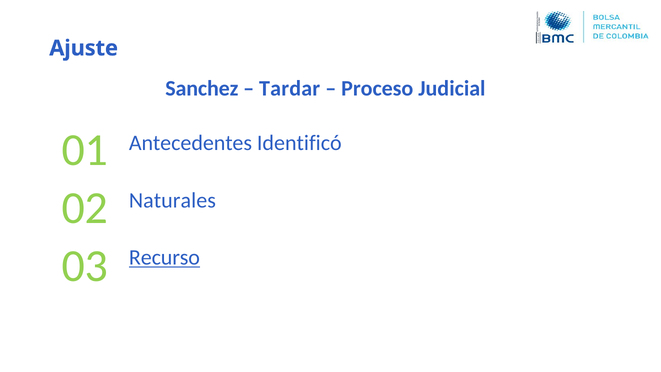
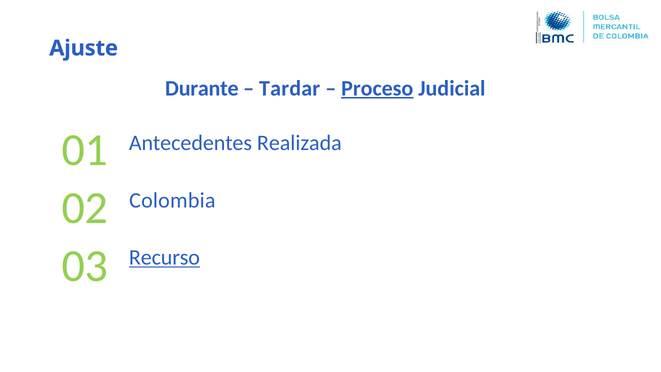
Sanchez: Sanchez -> Durante (202, 88)
Proceso underline: none -> present (377, 88)
Identificó: Identificó -> Realizada (299, 143)
Naturales: Naturales -> Colombia (172, 200)
